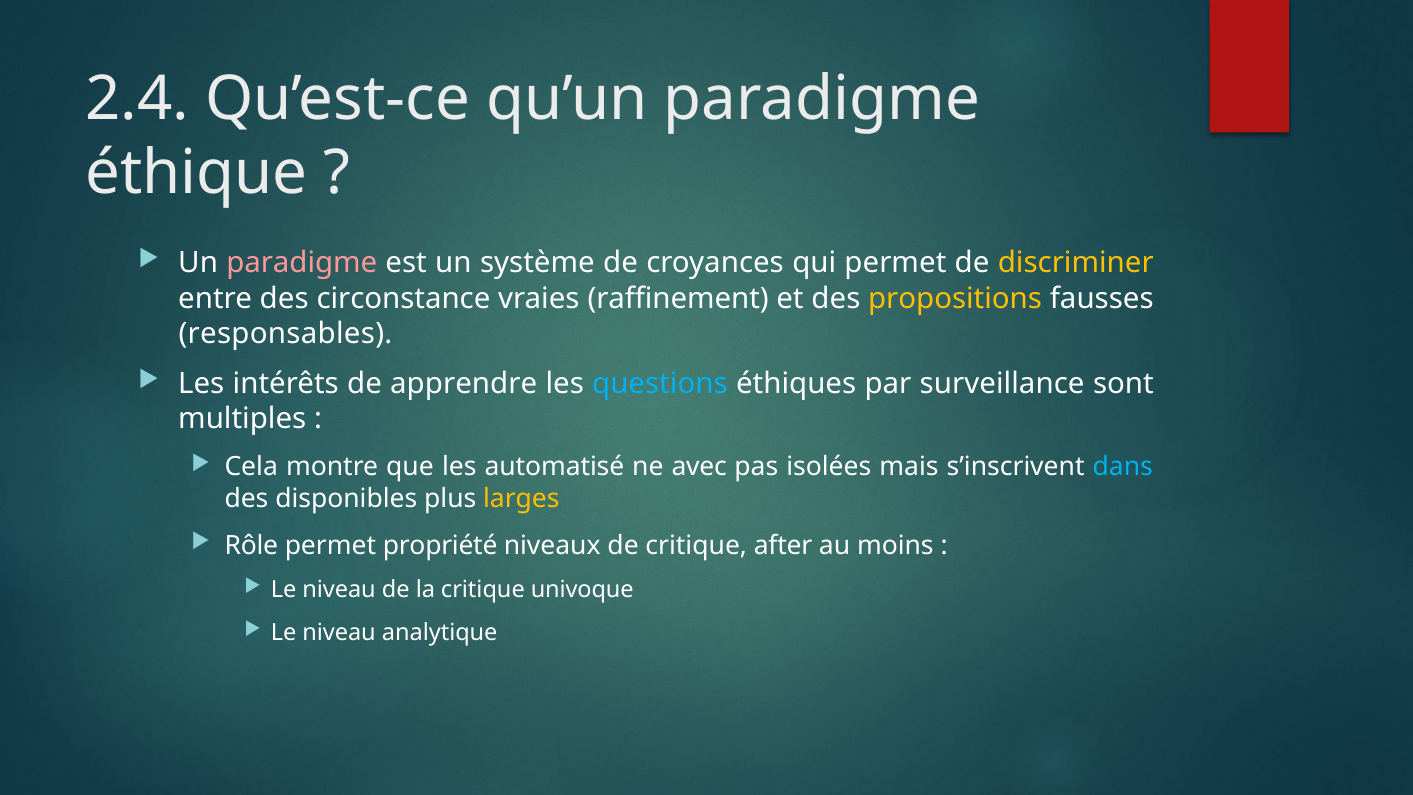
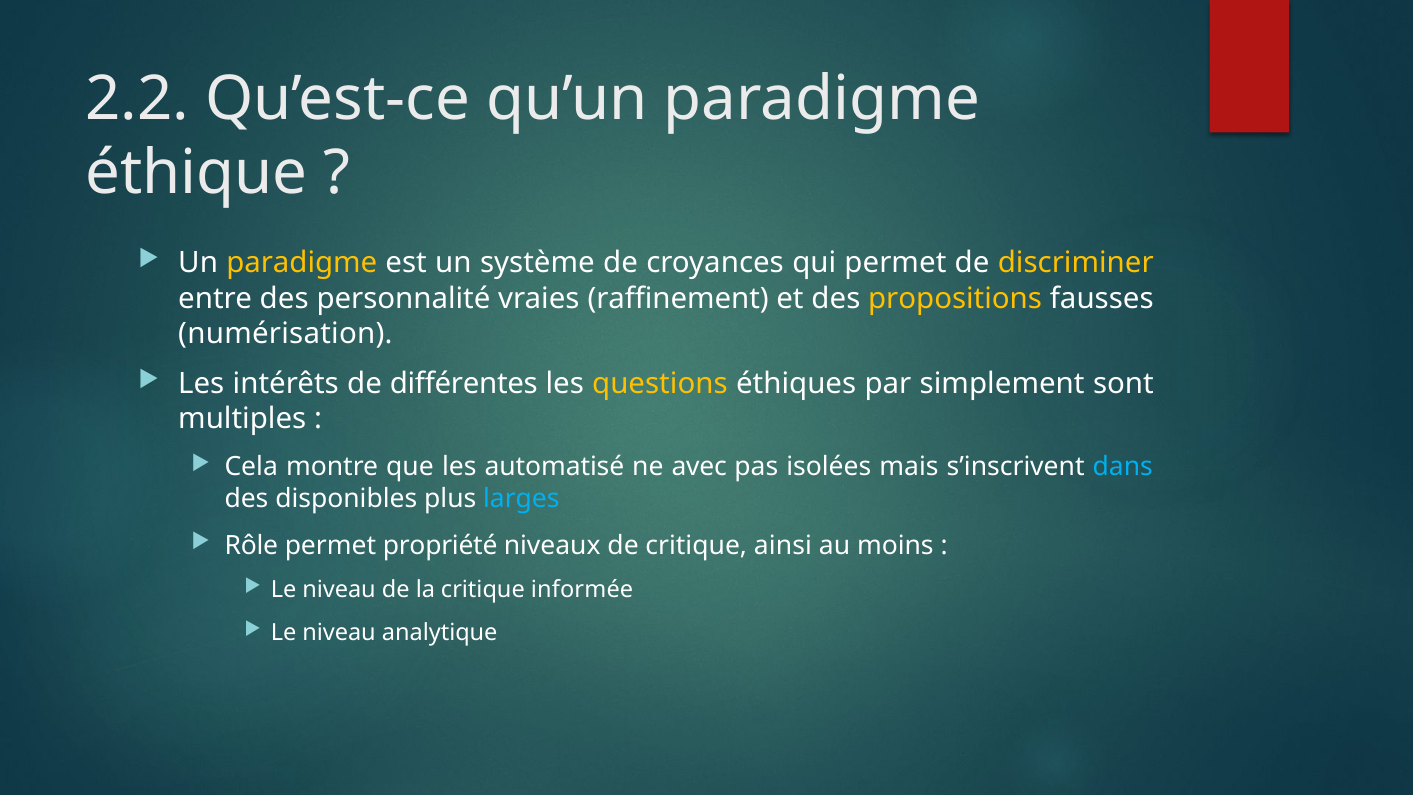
2.4: 2.4 -> 2.2 (137, 99)
paradigme colour: pink -> yellow (302, 263)
circonstance: circonstance -> personnalité (403, 298)
responsables: responsables -> numérisation (285, 334)
apprendre: apprendre -> différentes (464, 384)
questions colour: light blue -> yellow (660, 384)
surveillance: surveillance -> simplement (1002, 384)
larges colour: yellow -> light blue (521, 499)
after: after -> ainsi (783, 545)
univoque: univoque -> informée (582, 590)
